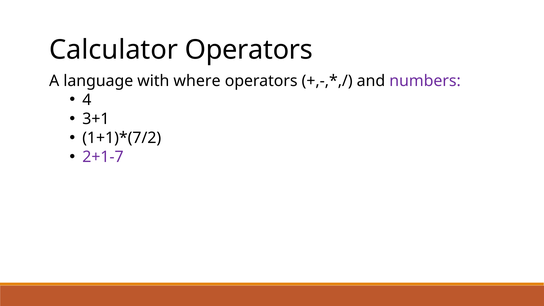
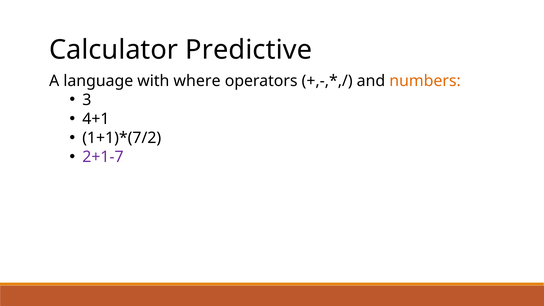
Calculator Operators: Operators -> Predictive (249, 50)
numbers colour: purple -> orange (425, 81)
4: 4 -> 3 (87, 100)
3+1: 3+1 -> 4+1 (96, 119)
